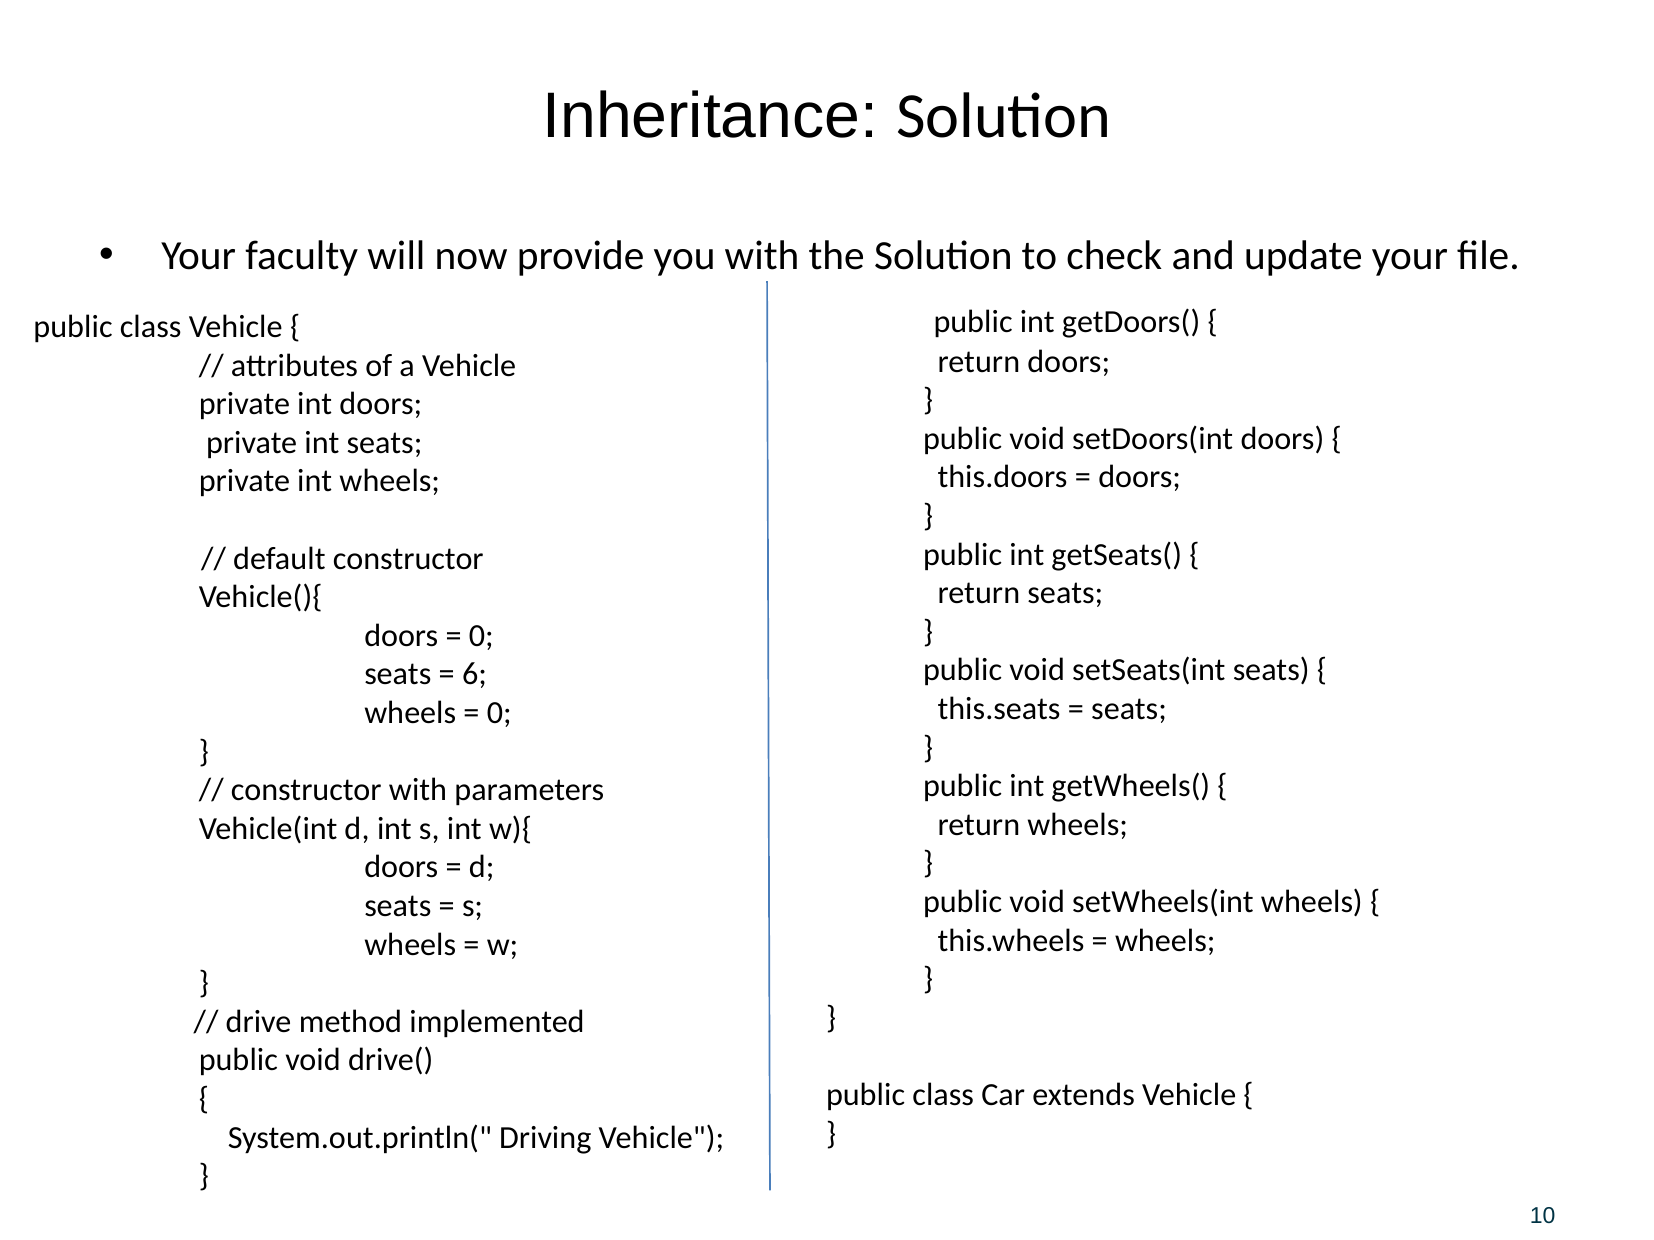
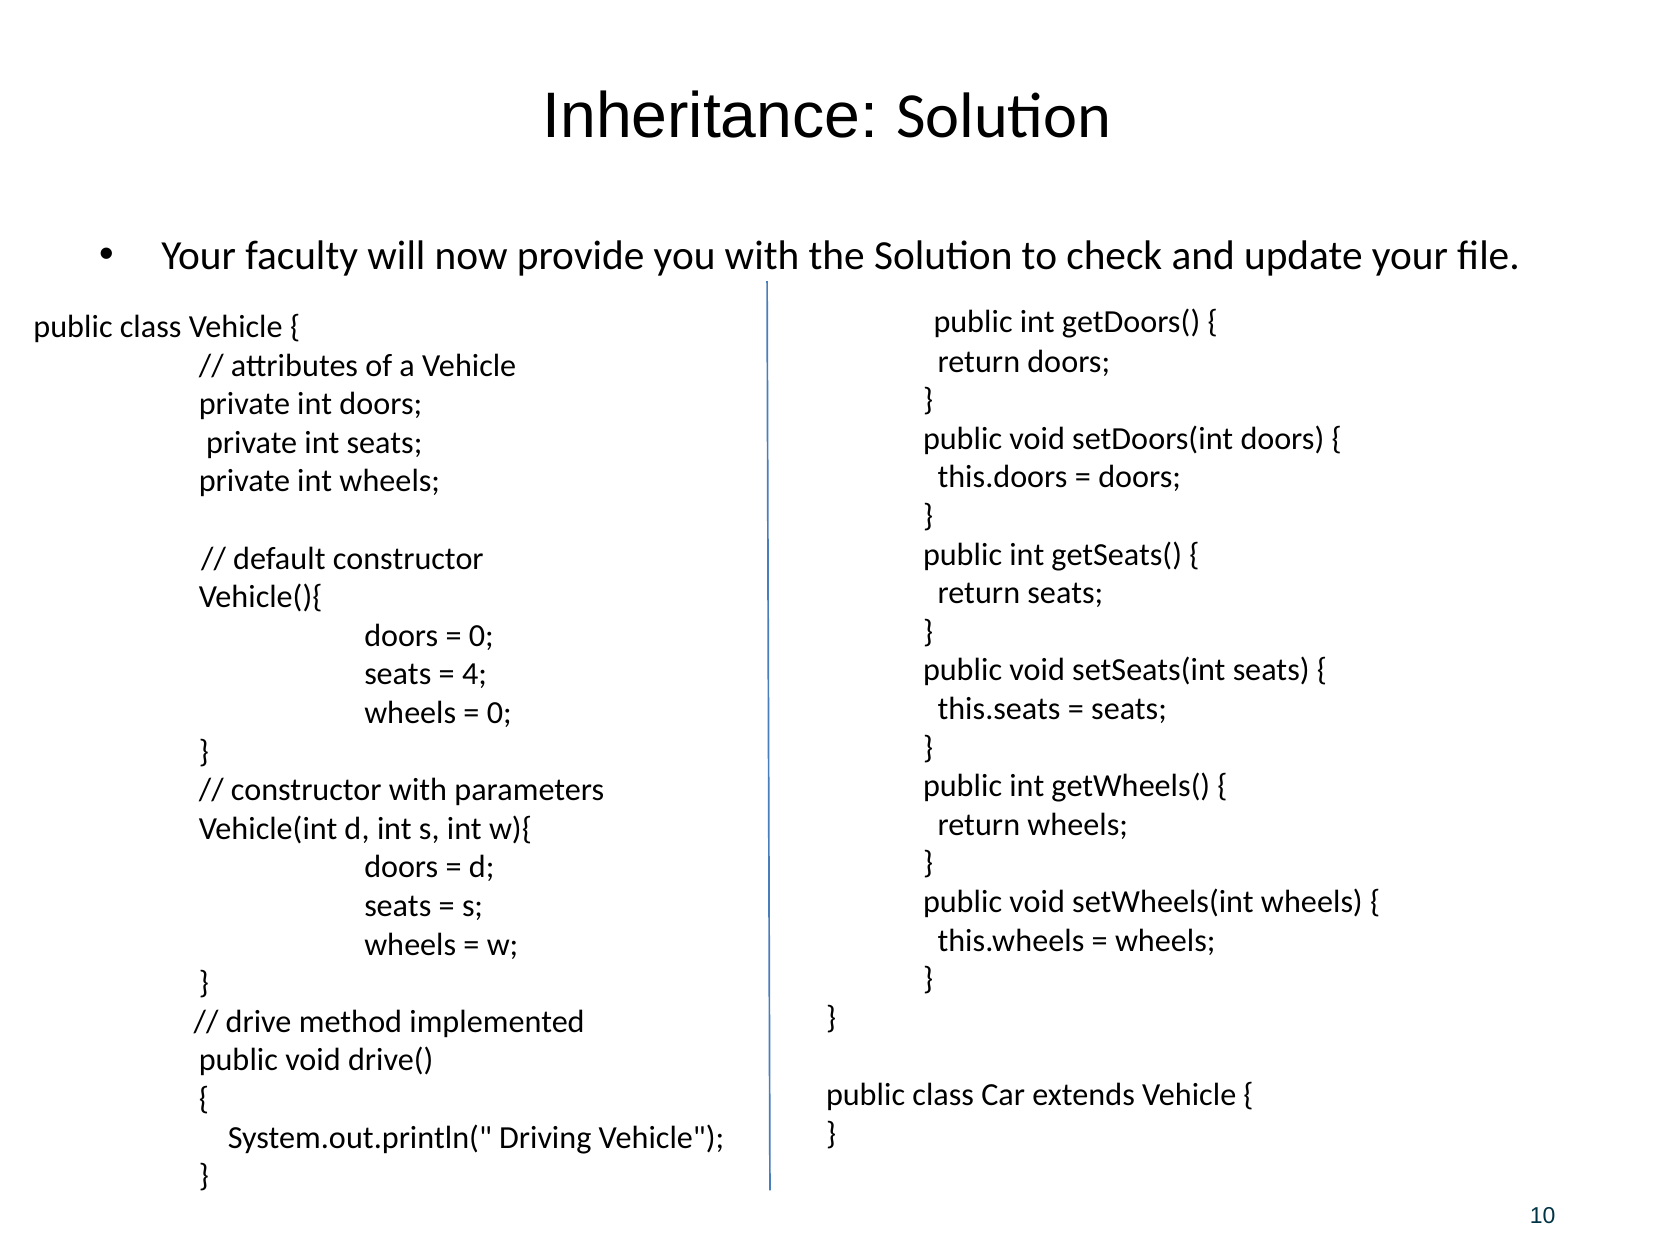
6: 6 -> 4 (475, 674)
